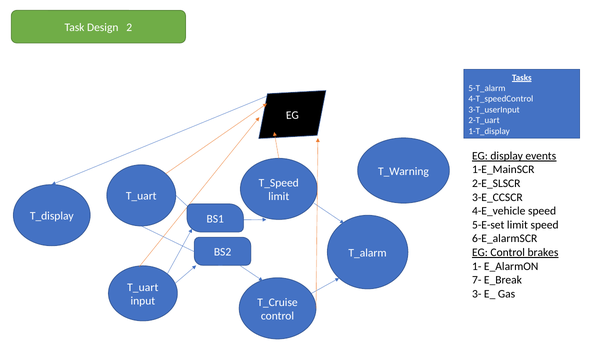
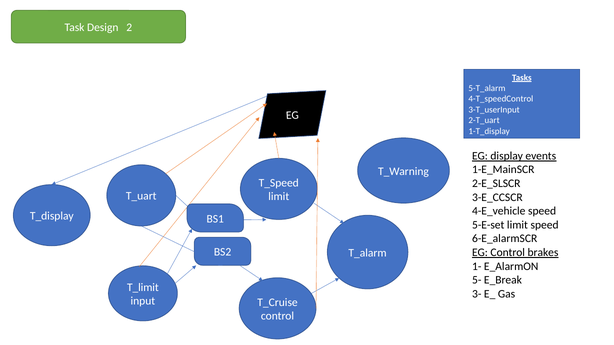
7-: 7- -> 5- (477, 280)
T_uart: T_uart -> T_limit (143, 288)
